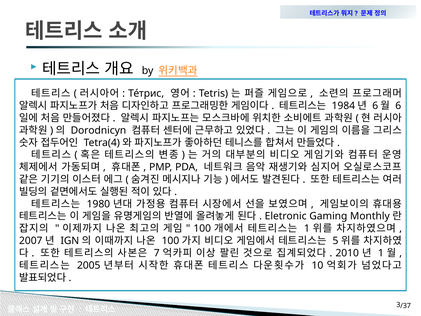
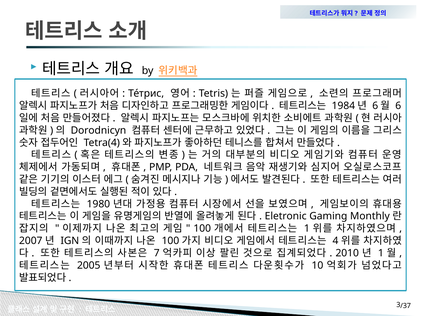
5: 5 -> 4 (335, 241)
